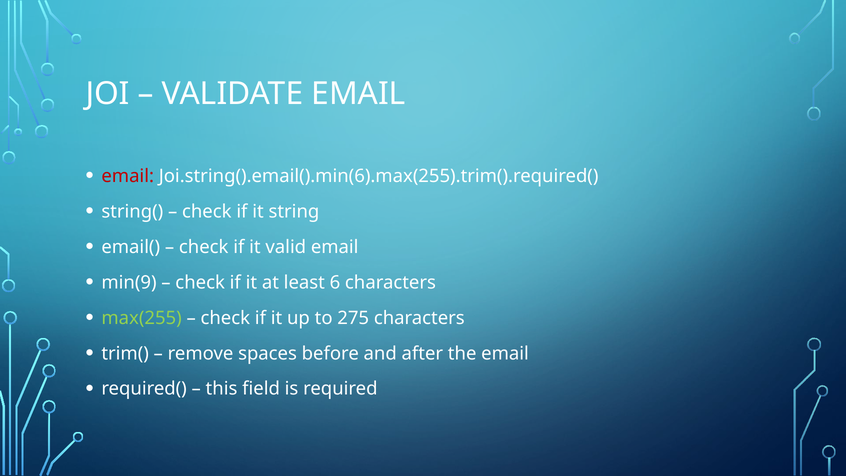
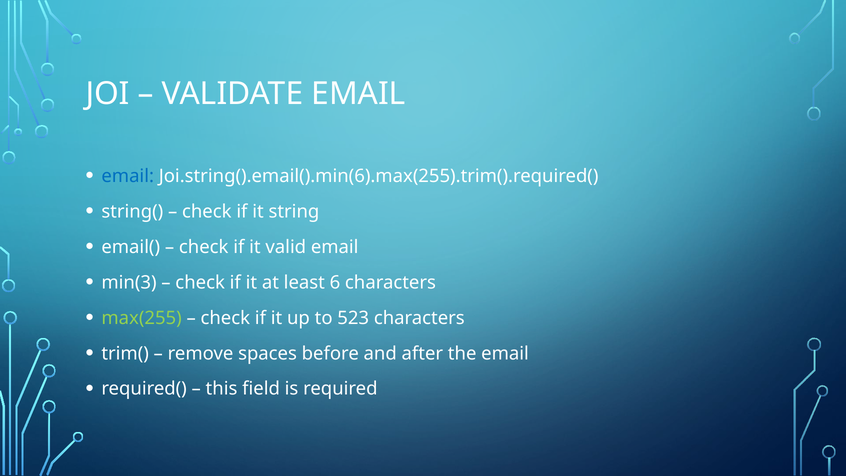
email colour: red -> blue (128, 176)
min(9: min(9 -> min(3 (129, 282)
275: 275 -> 523 (353, 318)
